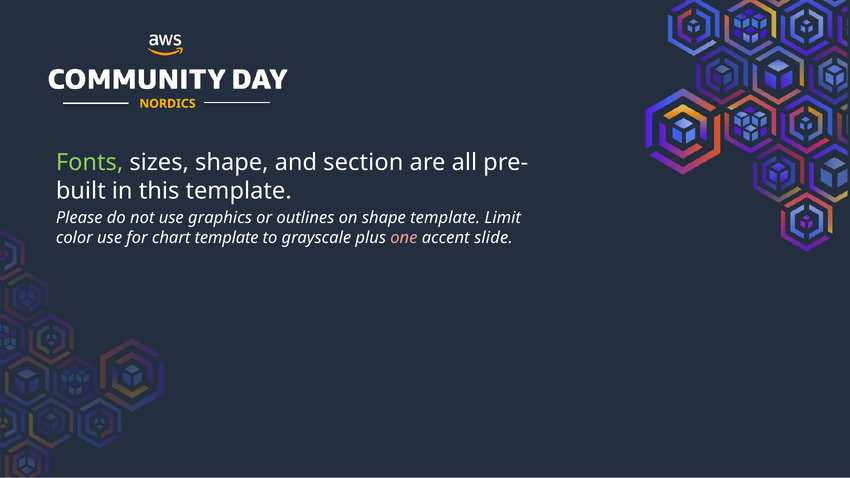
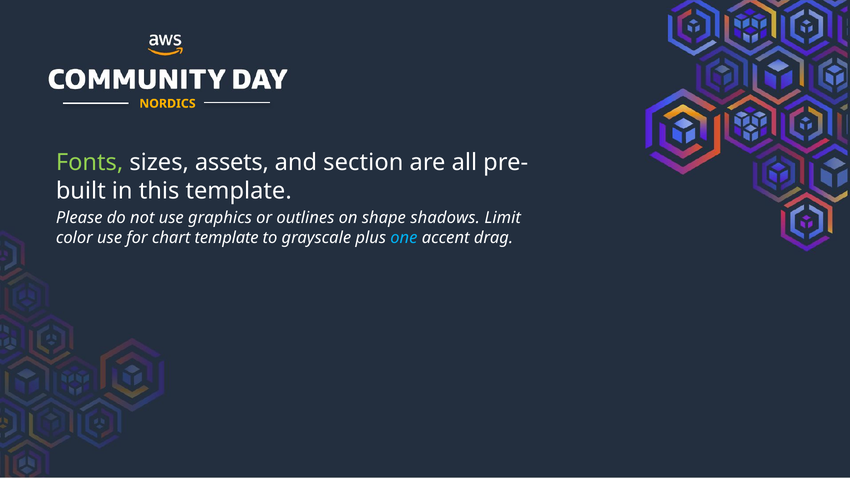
sizes shape: shape -> assets (232, 163)
shape template: template -> shadows (445, 218)
one colour: pink -> light blue (404, 238)
slide: slide -> drag (494, 238)
